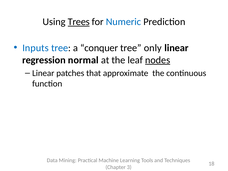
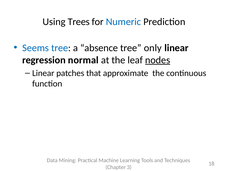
Trees underline: present -> none (79, 22)
Inputs: Inputs -> Seems (36, 48)
conquer: conquer -> absence (99, 48)
